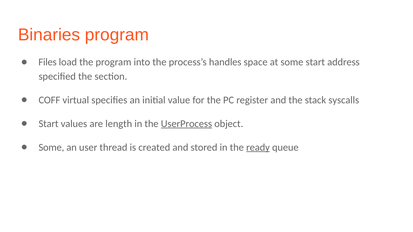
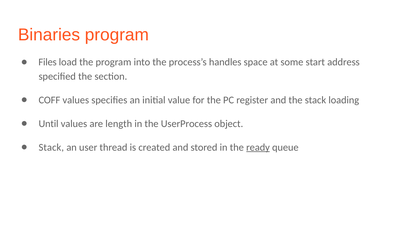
COFF virtual: virtual -> values (76, 100)
syscalls: syscalls -> loading (344, 100)
Start: Start -> Until (49, 124)
UserProcess underline: present -> none (186, 124)
Some: Some -> Stack (51, 148)
